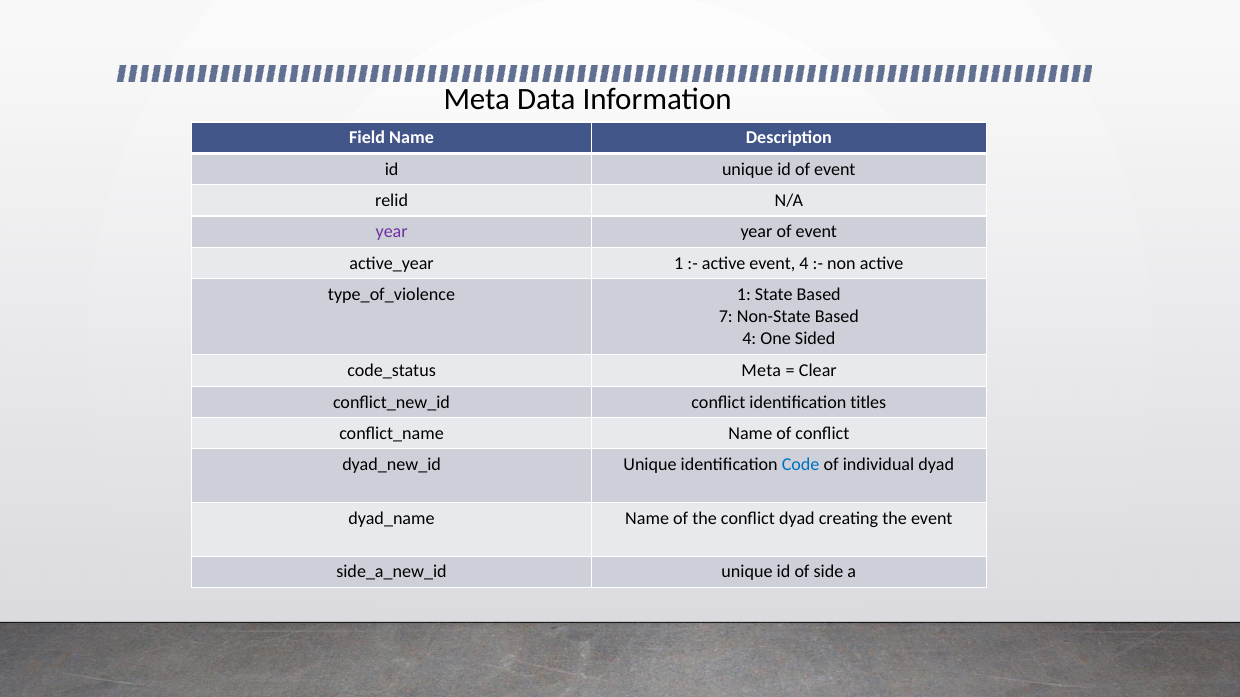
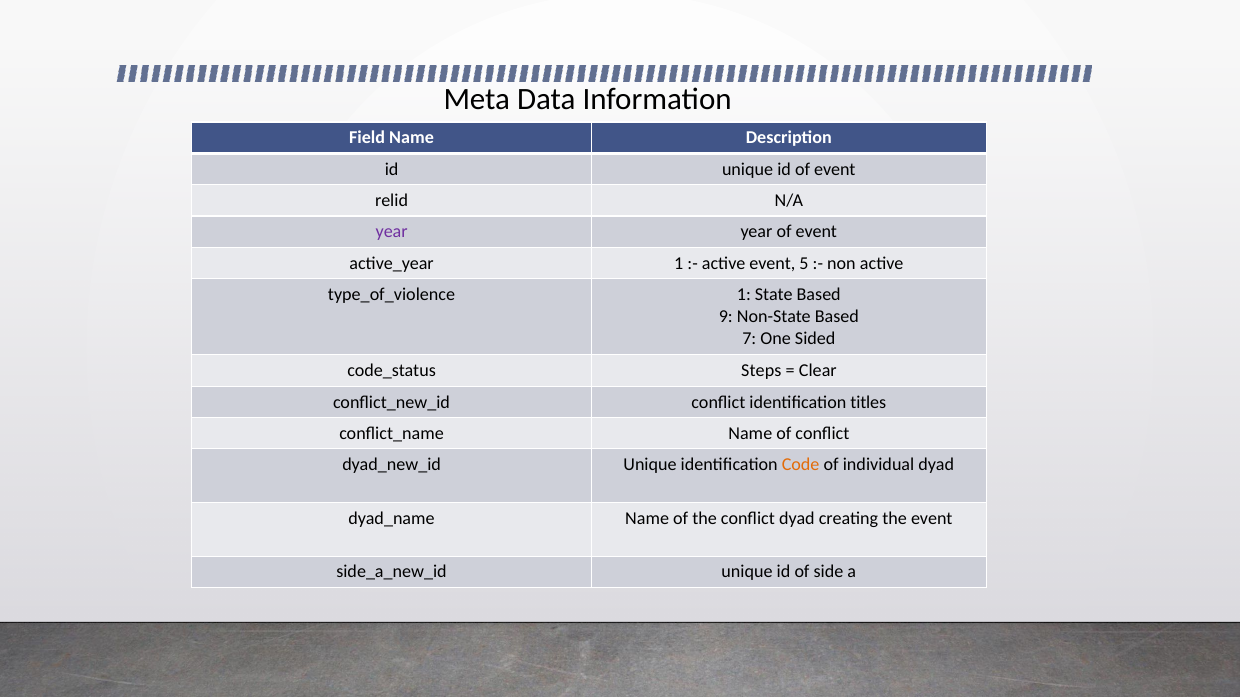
event 4: 4 -> 5 (804, 263)
7: 7 -> 9 (726, 317)
4: 4 -> 7 (749, 339)
Meta: Meta -> Steps (761, 371)
Code colour: blue -> orange (801, 465)
